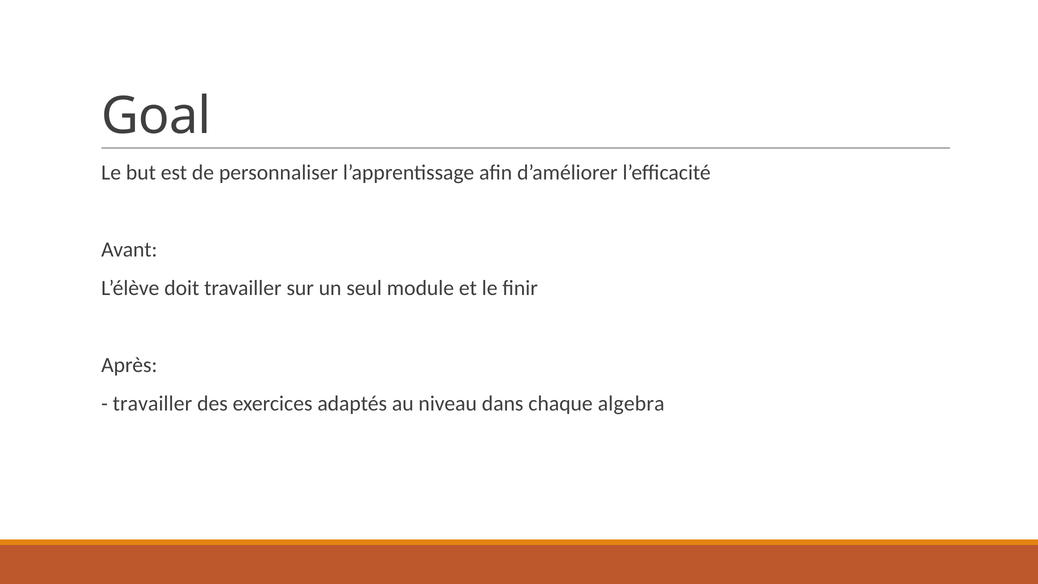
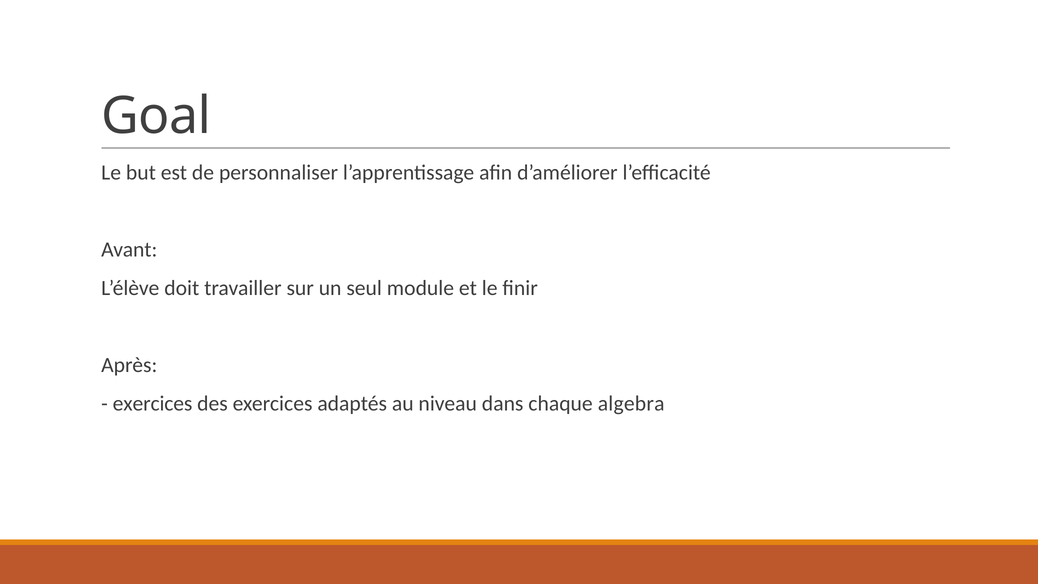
travailler: travailler -> exercices (153, 404)
